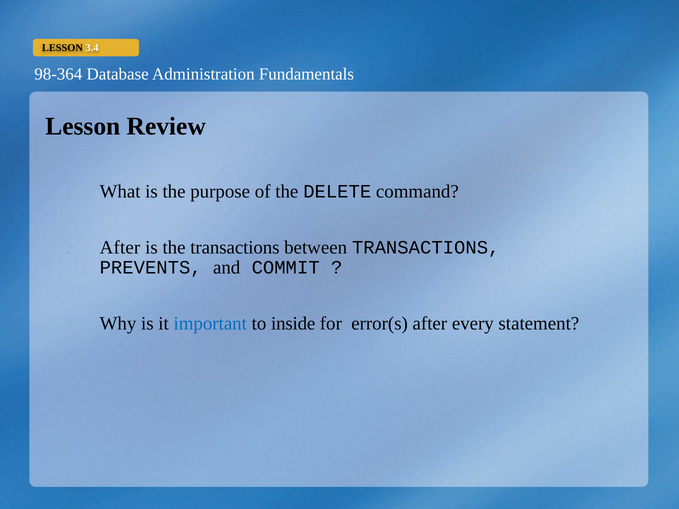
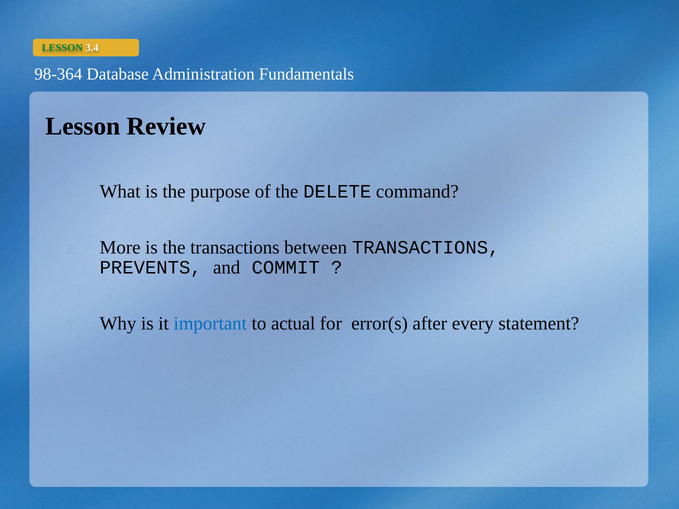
LESSON colour: black -> green (62, 48)
After: After -> More (120, 247)
inside: inside -> actual (293, 324)
